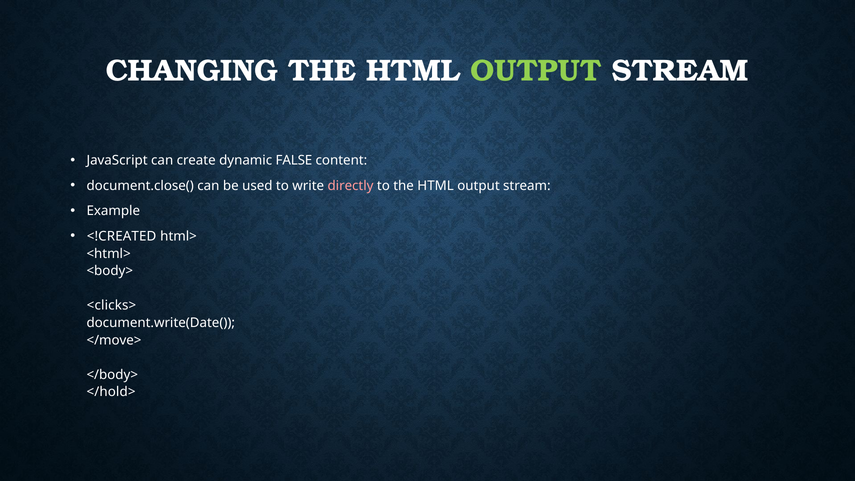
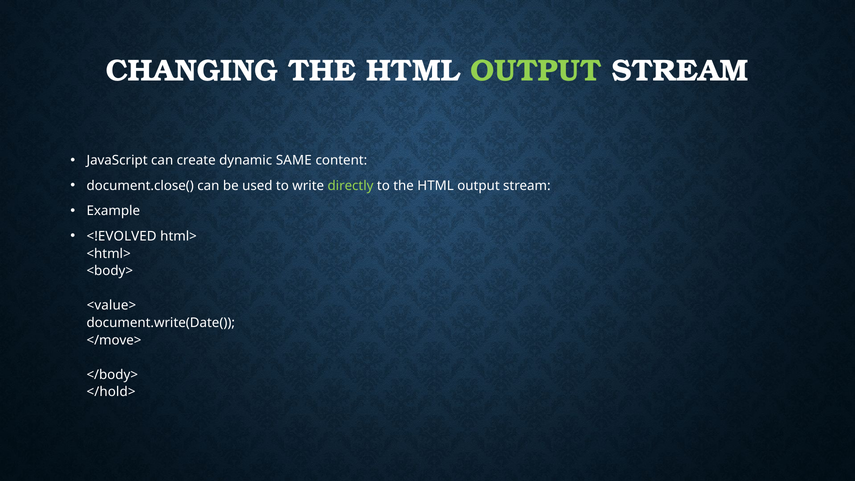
FALSE: FALSE -> SAME (294, 160)
directly colour: pink -> light green (351, 186)
<!CREATED: <!CREATED -> <!EVOLVED (122, 236)
<clicks>: <clicks> -> <value> (111, 305)
